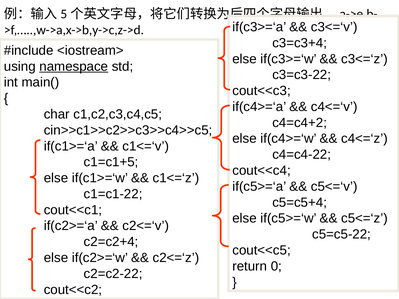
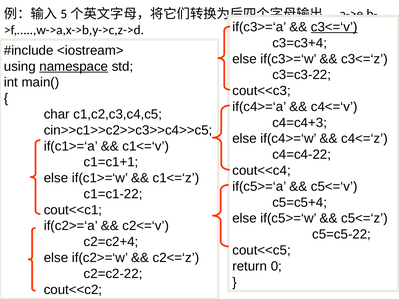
c3<=‘v underline: none -> present (334, 27)
c4=c4+2: c4=c4+2 -> c4=c4+3 (300, 123)
c1=c1+5: c1=c1+5 -> c1=c1+1 (111, 162)
